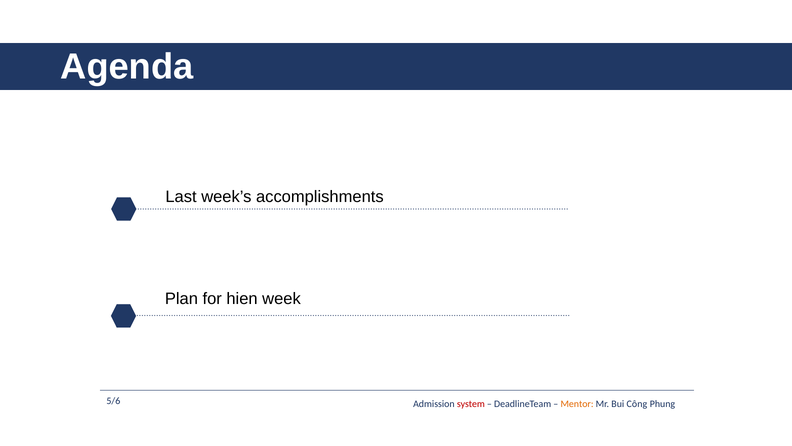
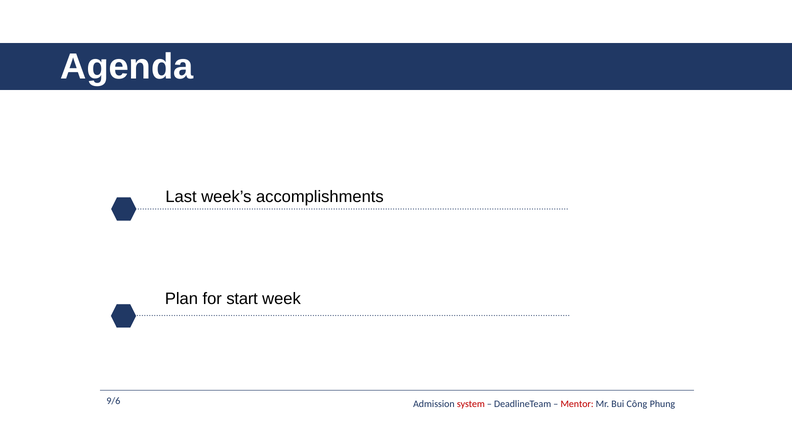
hien: hien -> start (242, 298)
5/6: 5/6 -> 9/6 (113, 401)
Mentor colour: orange -> red (577, 403)
